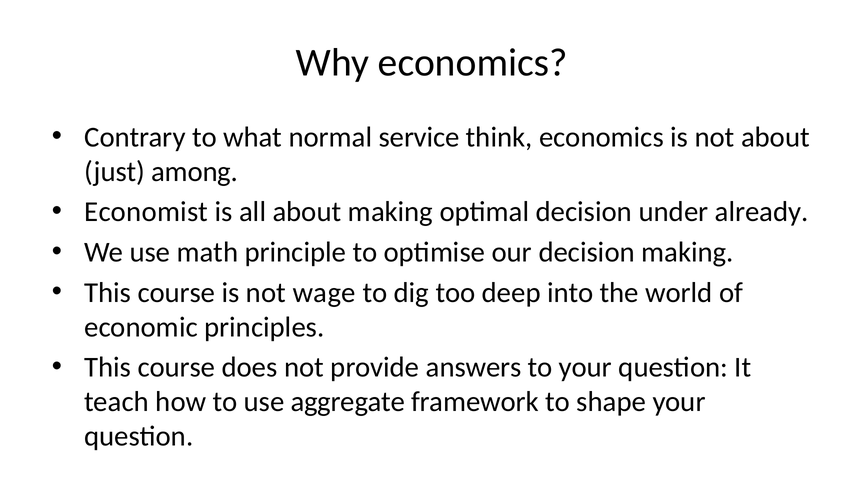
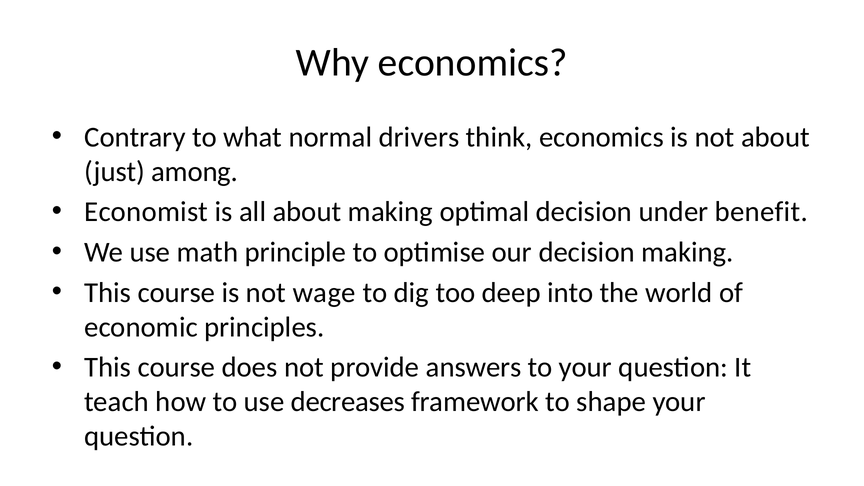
service: service -> drivers (419, 137)
already: already -> benefit (761, 212)
aggregate: aggregate -> decreases (348, 402)
